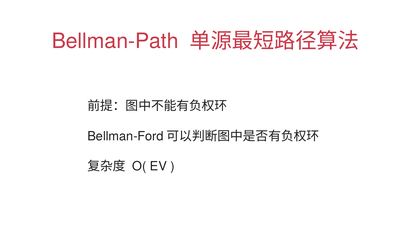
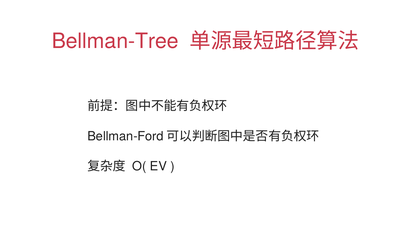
Bellman-Path: Bellman-Path -> Bellman-Tree (115, 41)
